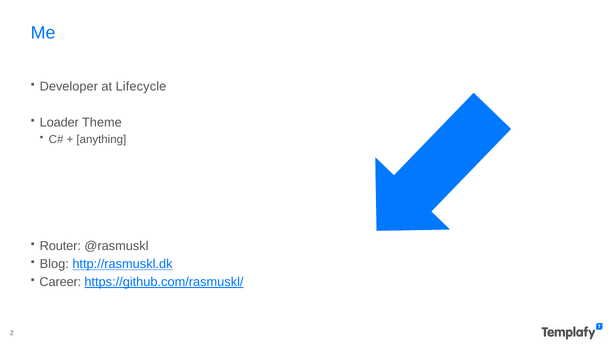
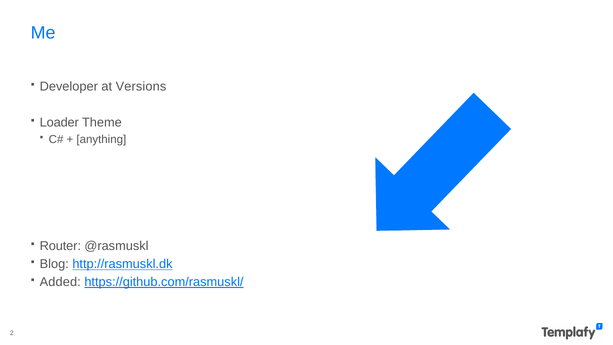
Lifecycle: Lifecycle -> Versions (141, 87)
Career: Career -> Added (60, 282)
